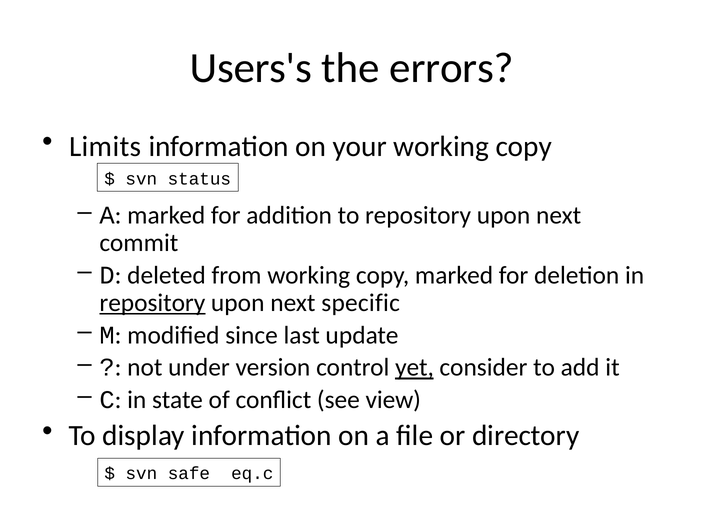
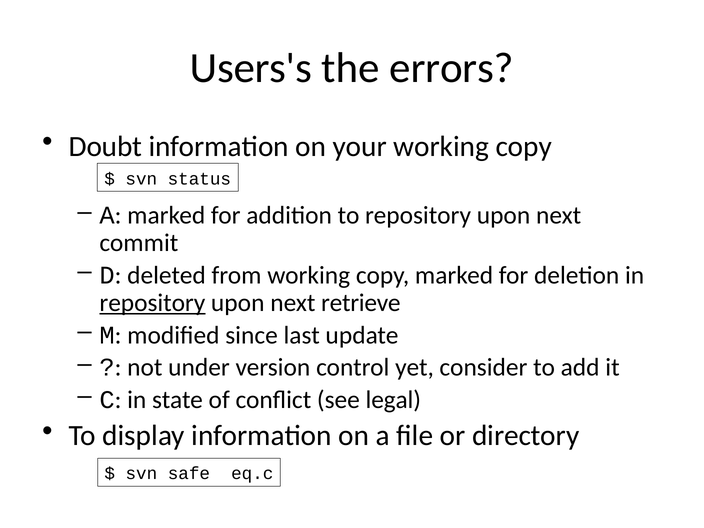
Limits: Limits -> Doubt (105, 146)
specific: specific -> retrieve (361, 303)
yet underline: present -> none (414, 368)
view: view -> legal (393, 400)
